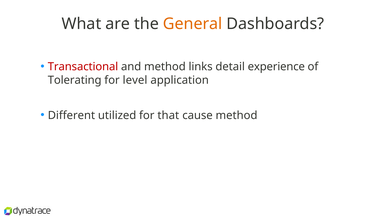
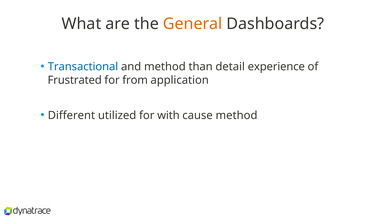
Transactional colour: red -> blue (83, 67)
links: links -> than (201, 67)
Tolerating: Tolerating -> Frustrated (75, 80)
level: level -> from (135, 80)
that: that -> with (168, 115)
